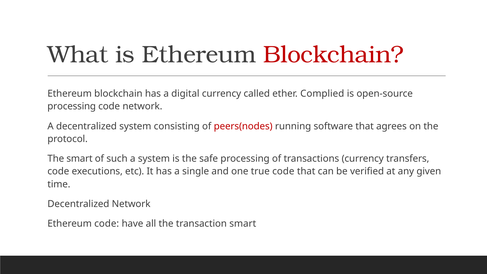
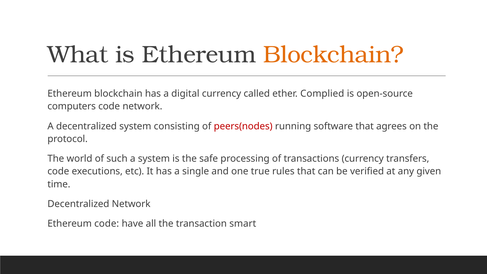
Blockchain colour: red -> orange (333, 55)
processing: processing -> computers (72, 106)
The smart: smart -> world (79, 159)
true code: code -> rules (283, 171)
